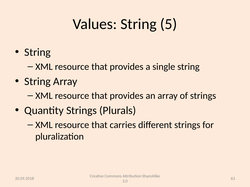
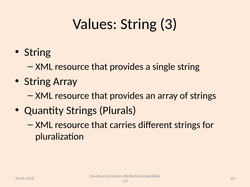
5: 5 -> 3 (169, 24)
